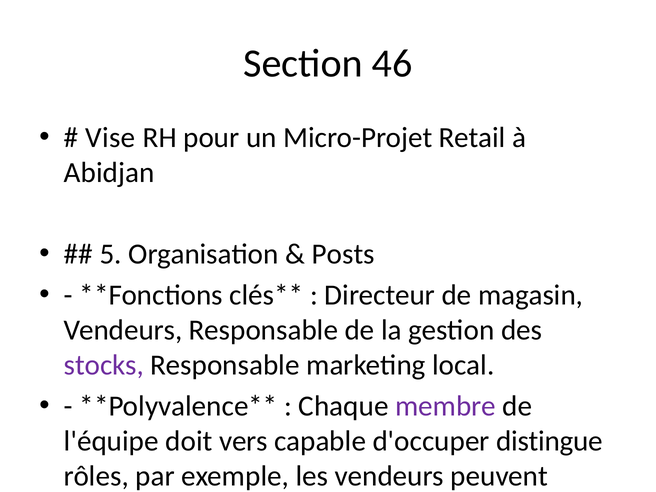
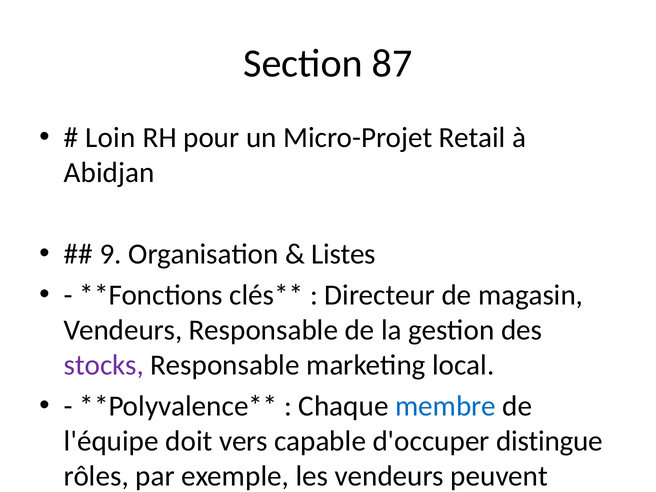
46: 46 -> 87 (392, 64)
Vise: Vise -> Loin (110, 138)
5: 5 -> 9 (111, 254)
Posts: Posts -> Listes (343, 254)
membre colour: purple -> blue (445, 406)
